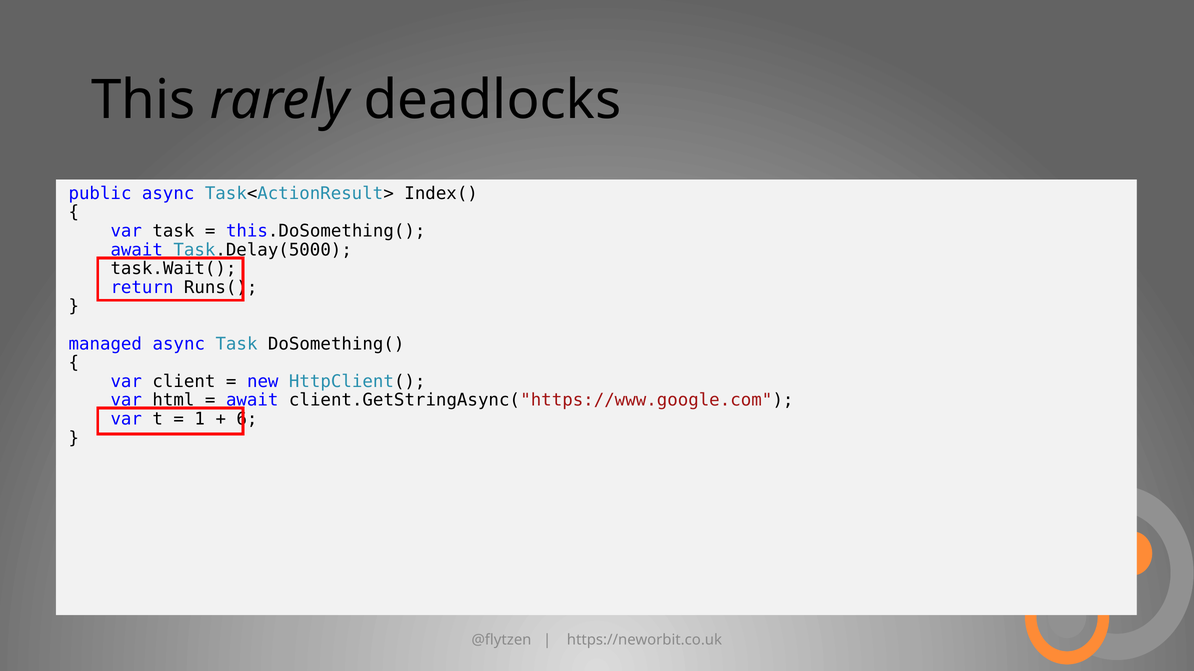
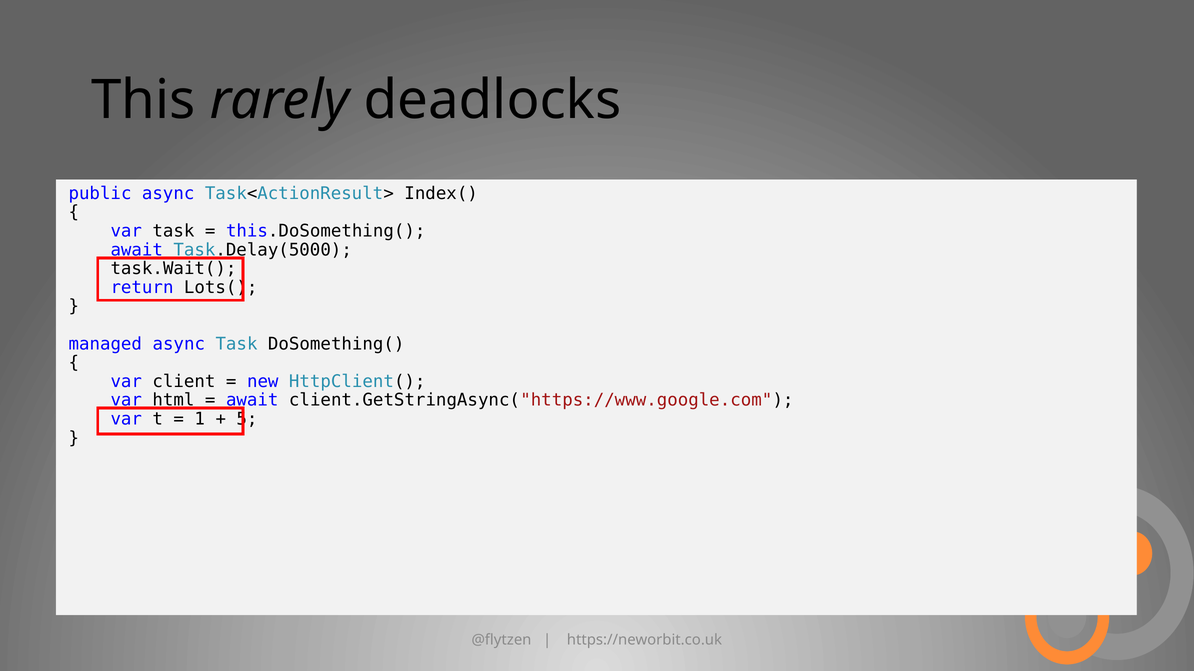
Runs(: Runs( -> Lots( (221, 288)
6: 6 -> 5 (247, 419)
